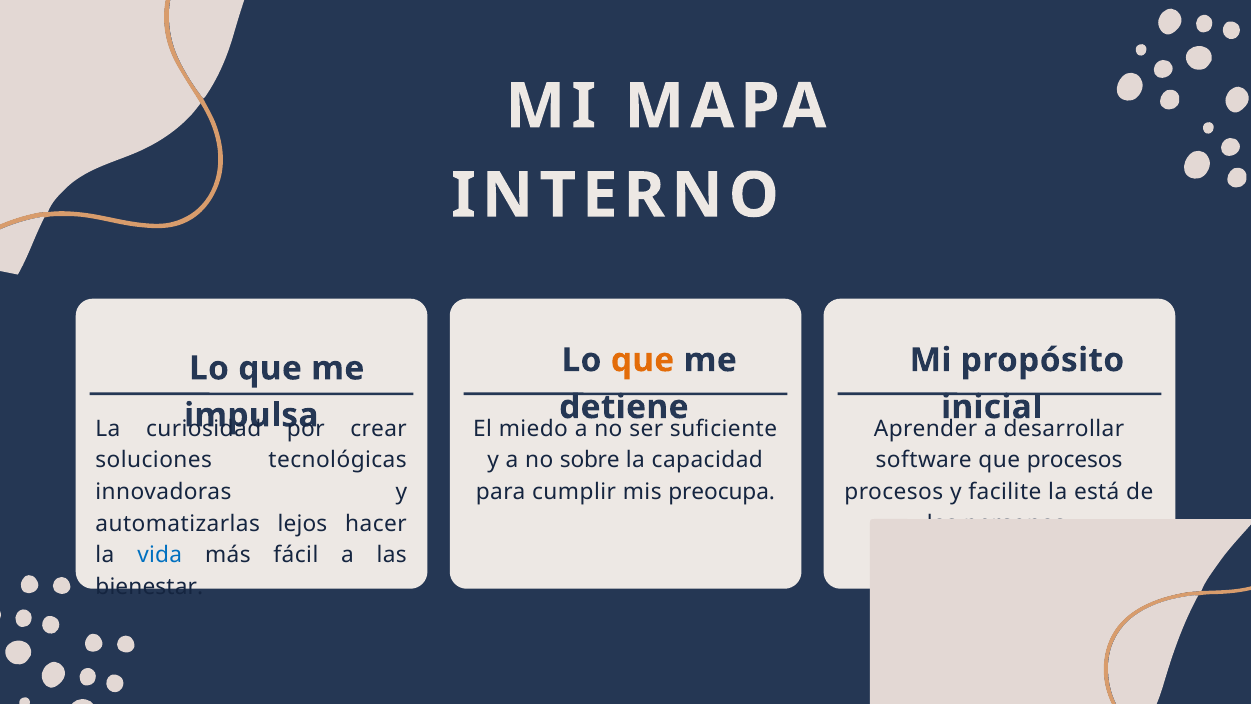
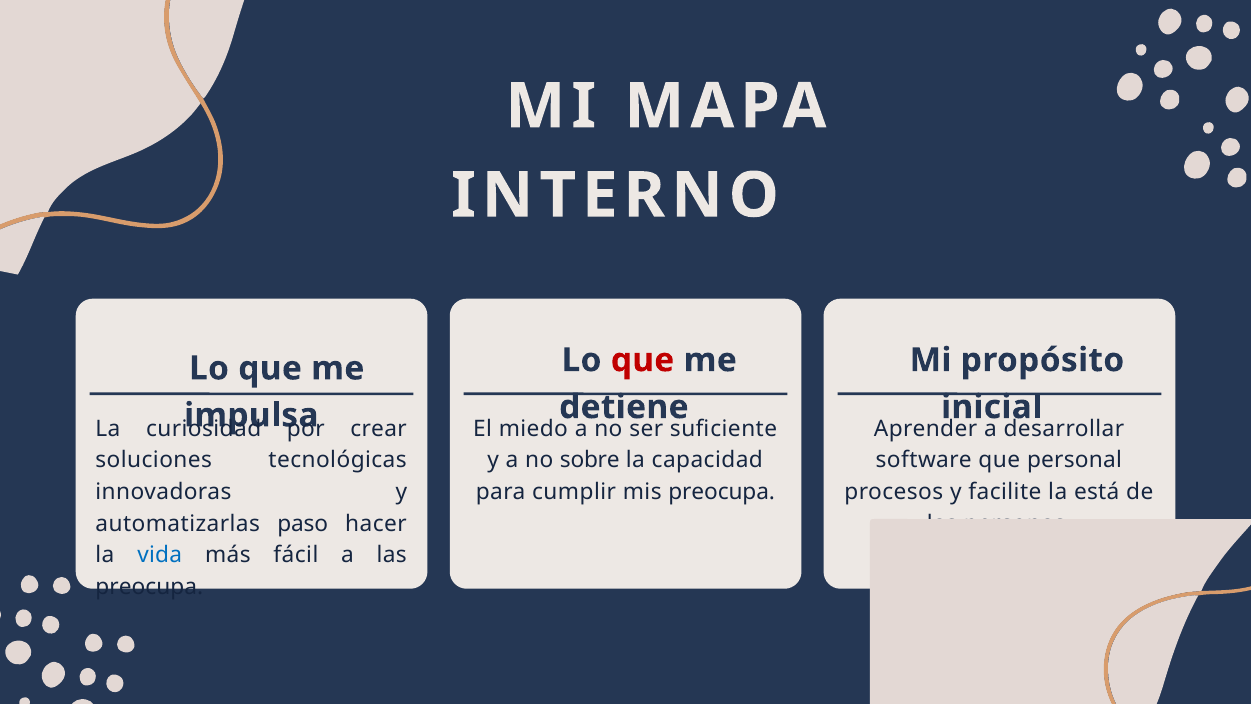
que colour: orange -> red (642, 360)
que procesos: procesos -> personal (1074, 460)
lejos: lejos -> paso (303, 523)
bienestar: bienestar -> preocupa (149, 587)
